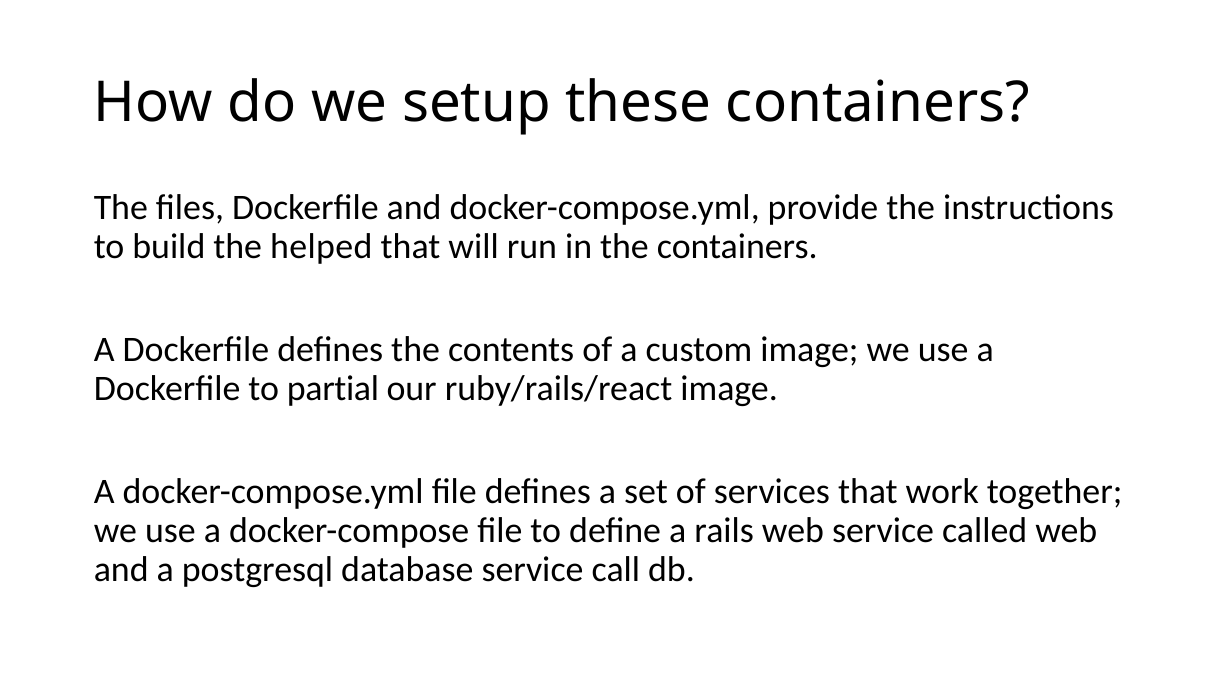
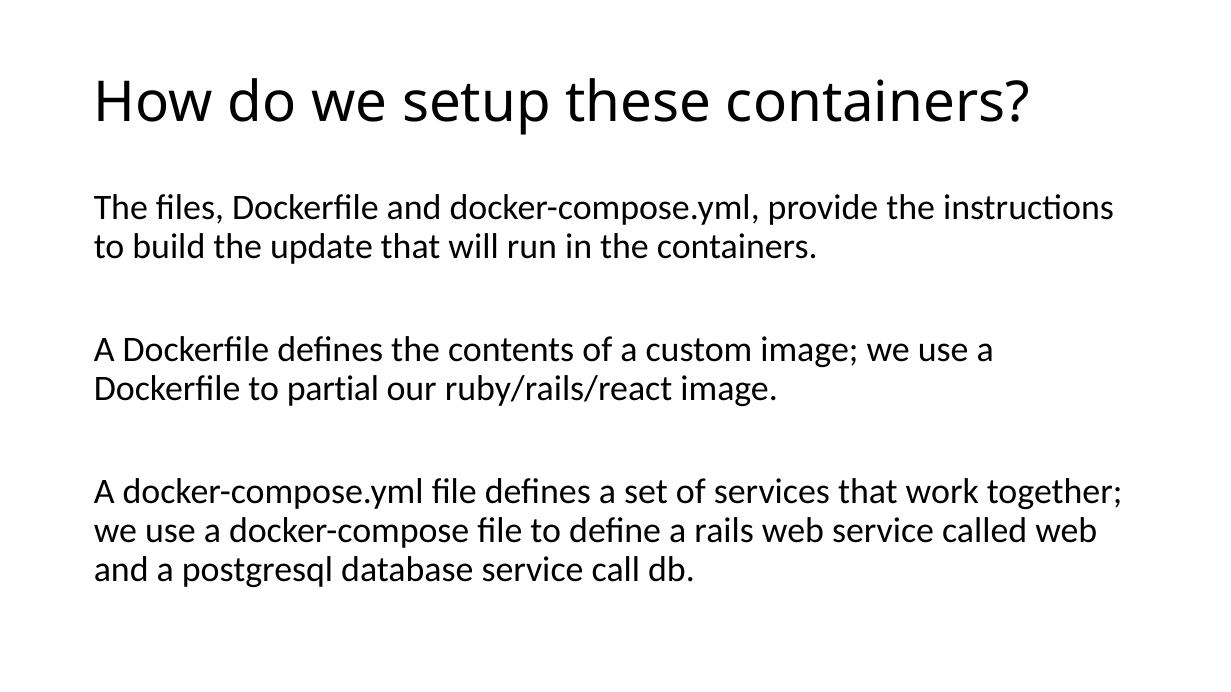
helped: helped -> update (322, 247)
